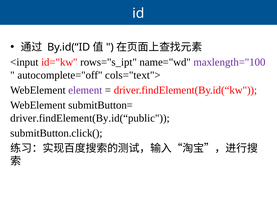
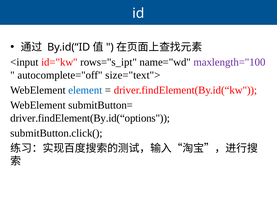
cols="text">: cols="text"> -> size="text"> (133, 75)
element colour: purple -> blue (85, 90)
driver.findElement(By.id(“public: driver.findElement(By.id(“public -> driver.findElement(By.id(“options (90, 118)
